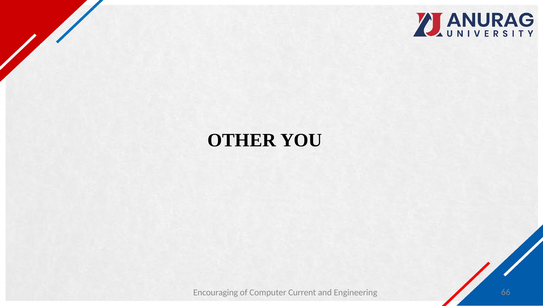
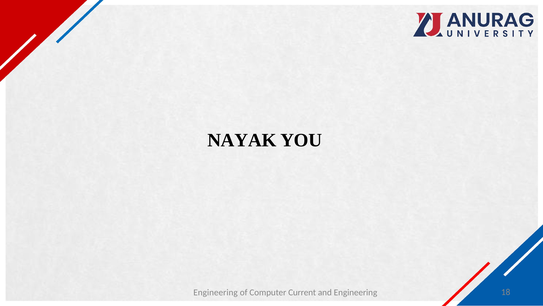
OTHER: OTHER -> NAYAK (242, 140)
Encouraging: Encouraging -> Engineering (216, 292)
66: 66 -> 18 (506, 292)
